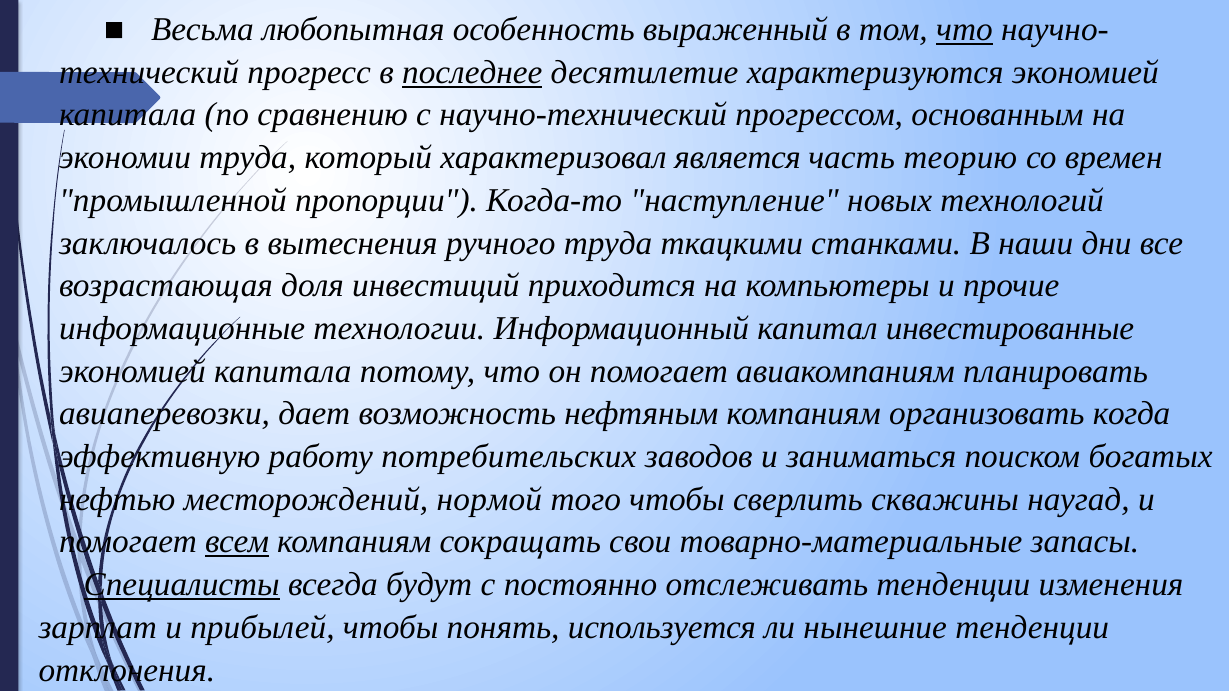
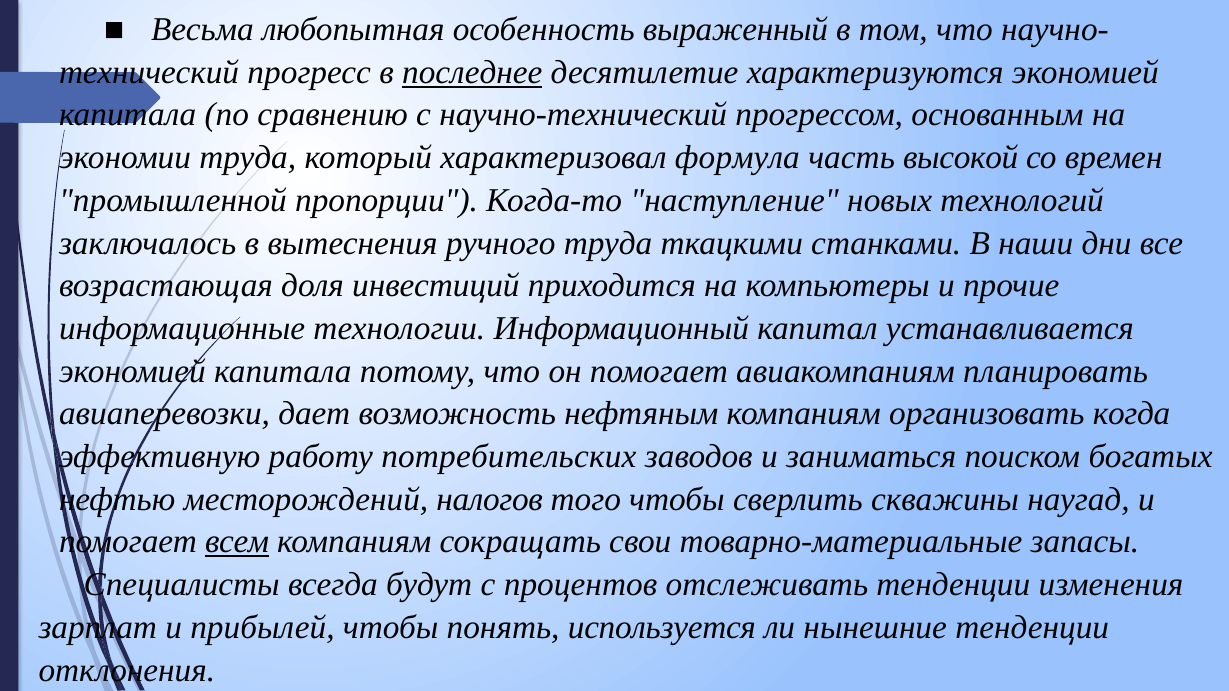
что underline: present -> none (964, 30)
является: является -> формула (737, 158)
теорию: теорию -> высокой (961, 158)
инвестированные: инвестированные -> устанавливается (1010, 329)
нормой: нормой -> налогов (490, 499)
Специалисты underline: present -> none (182, 585)
постоянно: постоянно -> процентов (581, 585)
